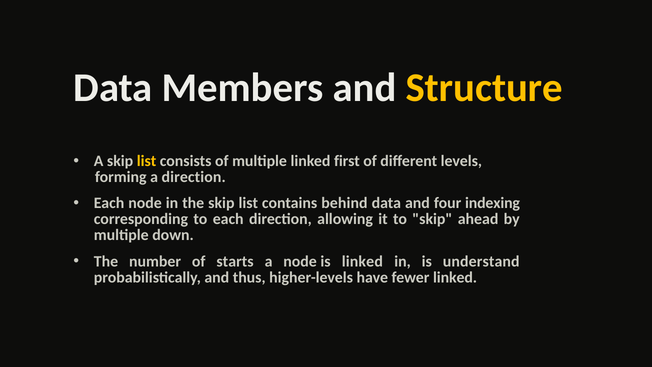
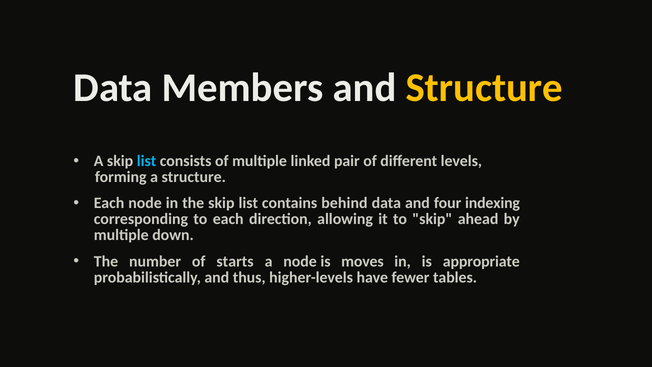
list colour: yellow -> light blue (147, 161)
first: first -> pair (347, 161)
a direction: direction -> structure (194, 177)
is linked: linked -> moves (362, 261)
understand: understand -> appropriate (481, 261)
fewer linked: linked -> tables (455, 277)
